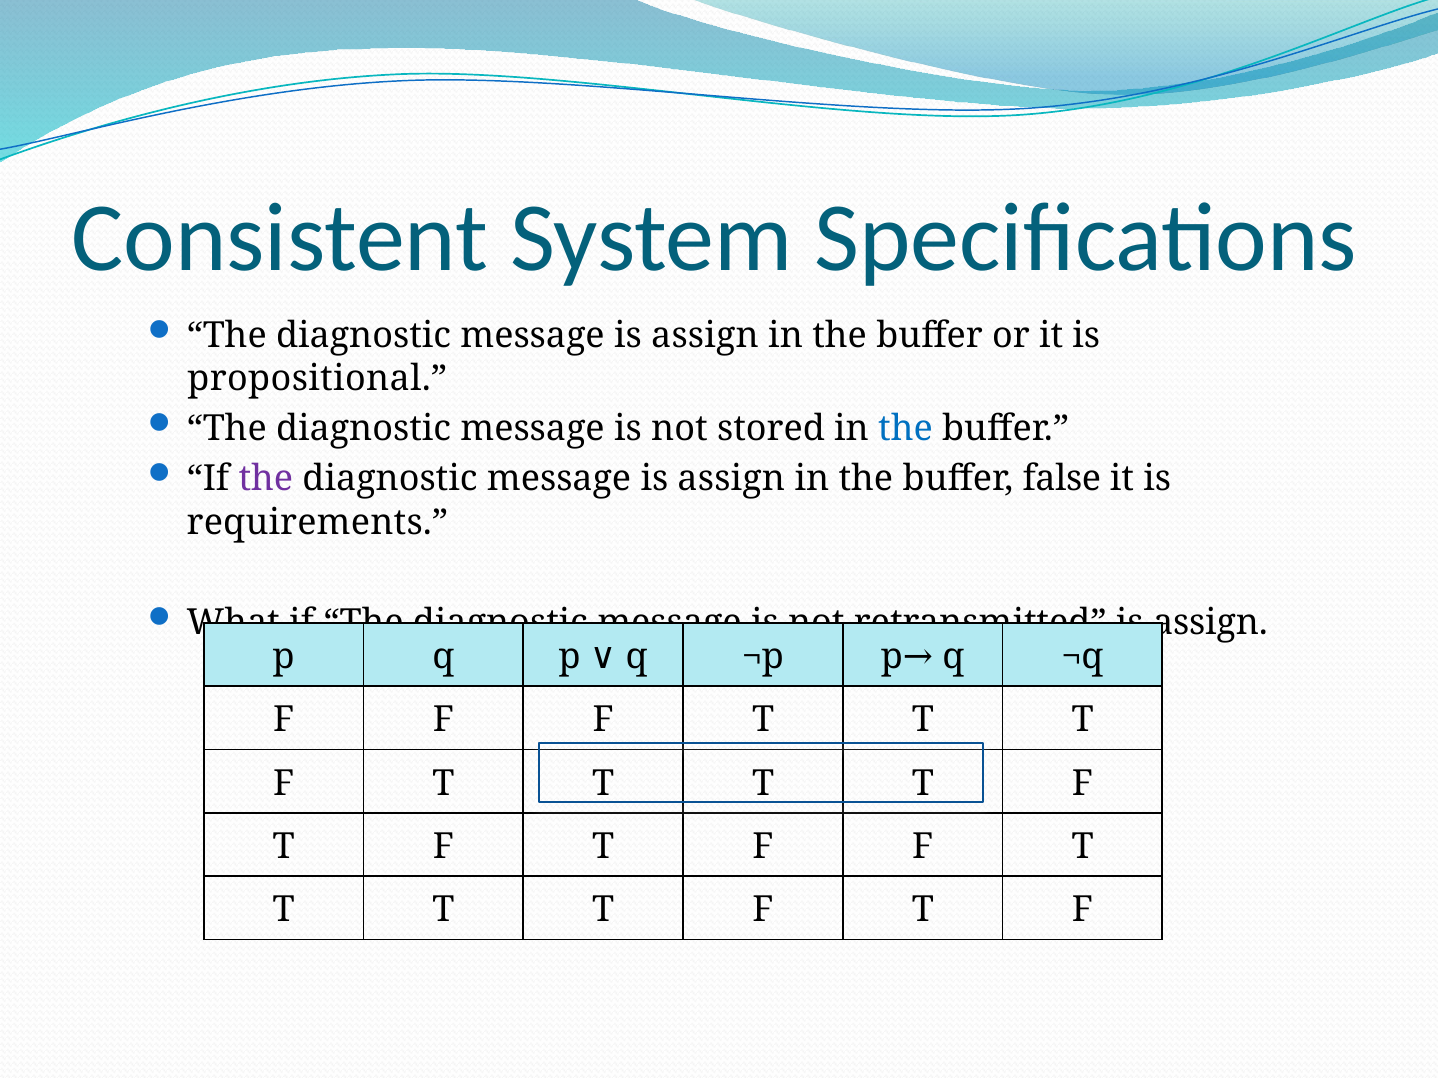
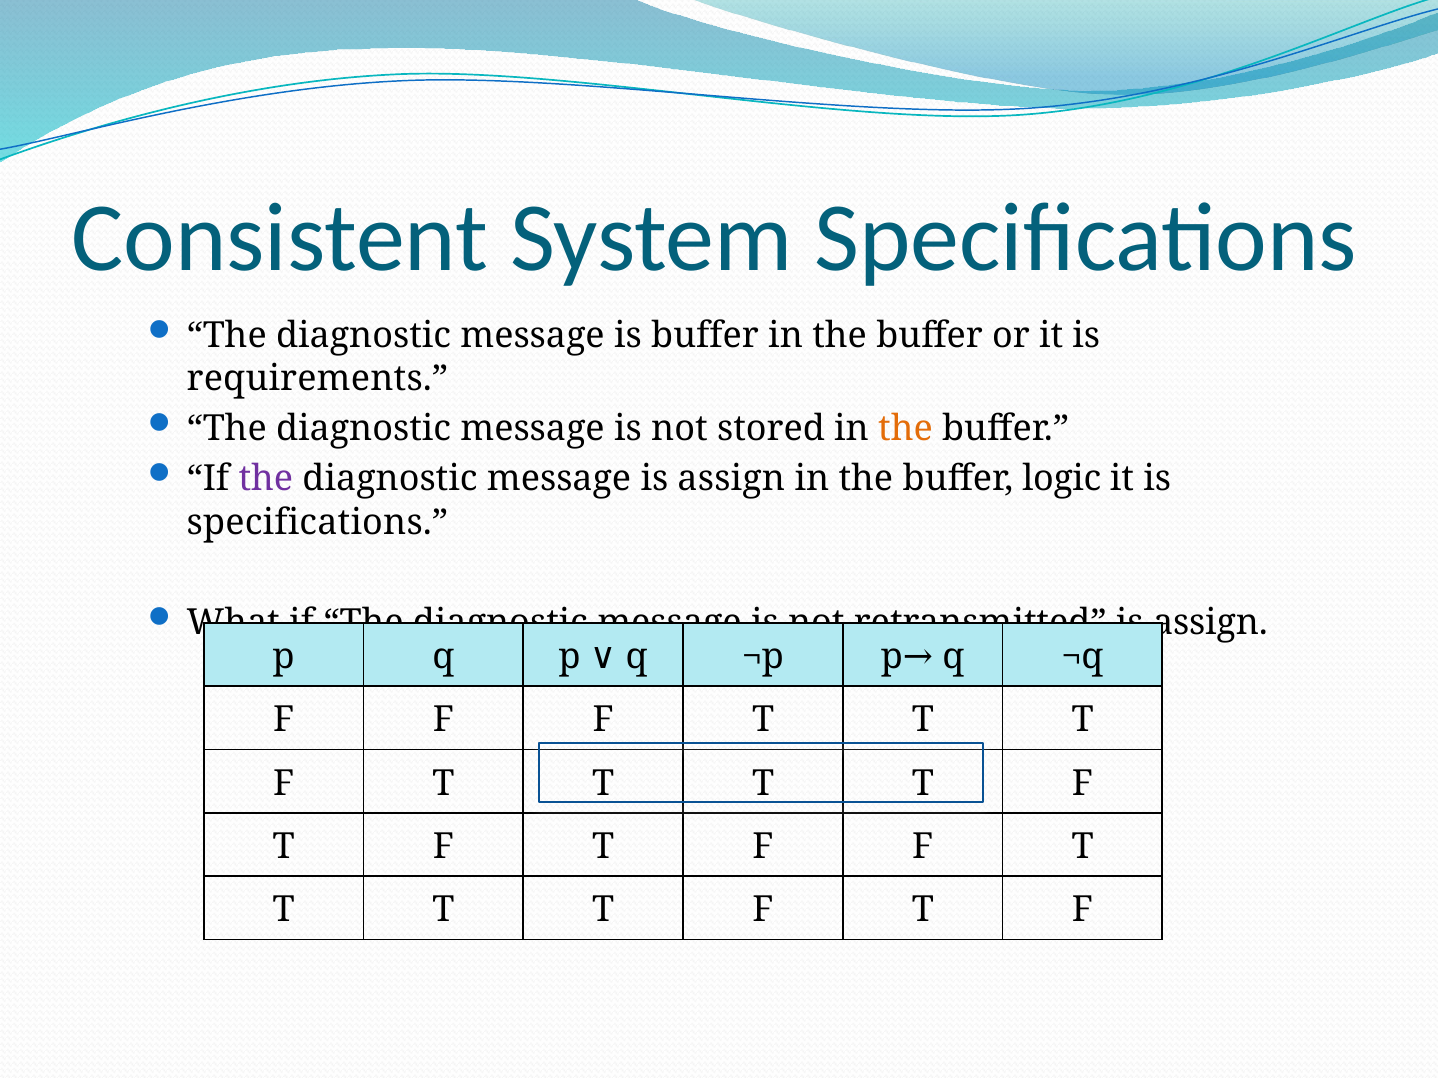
assign: assign -> buffer (705, 336)
propositional: propositional -> requirements (317, 379)
the colour: blue -> orange (906, 429)
false: false -> logic (1062, 479)
requirements: requirements -> specifications (317, 522)
